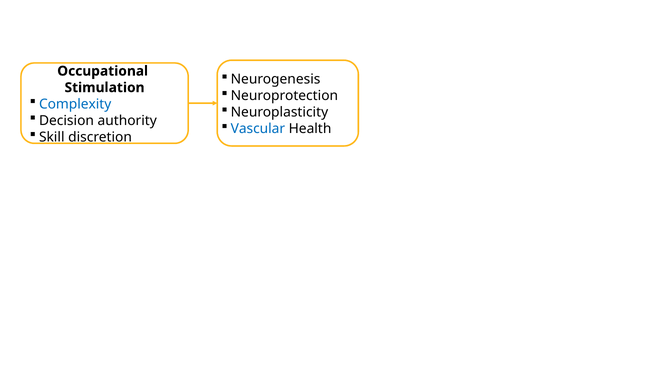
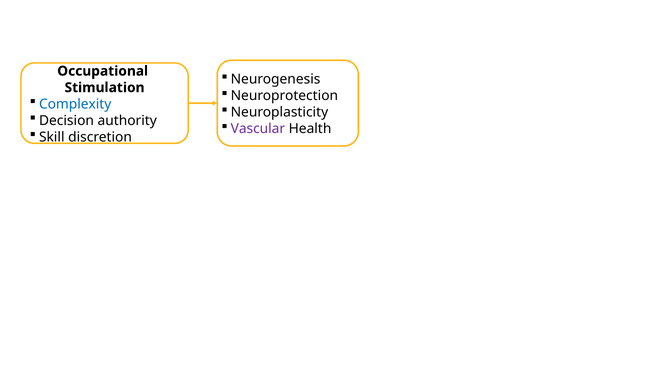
Vascular colour: blue -> purple (258, 129)
